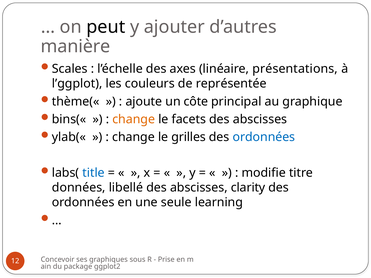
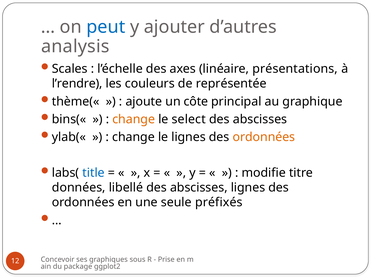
peut colour: black -> blue (106, 27)
manière: manière -> analysis (75, 46)
l’ggplot: l’ggplot -> l’rendre (77, 84)
facets: facets -> select (189, 119)
le grilles: grilles -> lignes (189, 137)
ordonnées colour: blue -> orange (264, 137)
abscisses clarity: clarity -> lignes (248, 188)
learning: learning -> préfixés (219, 203)
